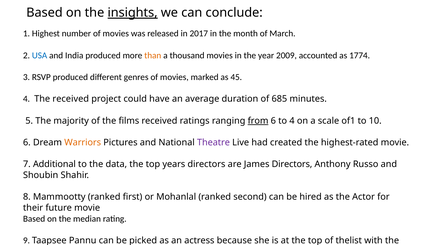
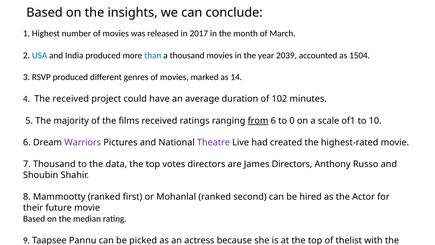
insights underline: present -> none (133, 13)
than colour: orange -> blue (153, 55)
2009: 2009 -> 2039 (286, 55)
1774: 1774 -> 1504 (360, 55)
45: 45 -> 14 (236, 77)
685: 685 -> 102 (279, 99)
to 4: 4 -> 0 (292, 121)
Warriors colour: orange -> purple (83, 142)
7 Additional: Additional -> Thousand (54, 164)
top years: years -> votes (174, 164)
